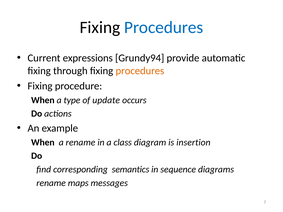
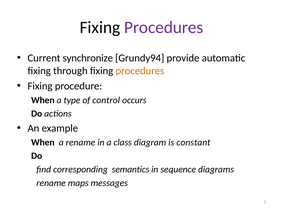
Procedures colour: blue -> purple (164, 27)
expressions: expressions -> synchronize (88, 58)
update: update -> control (106, 100)
insertion: insertion -> constant (193, 143)
